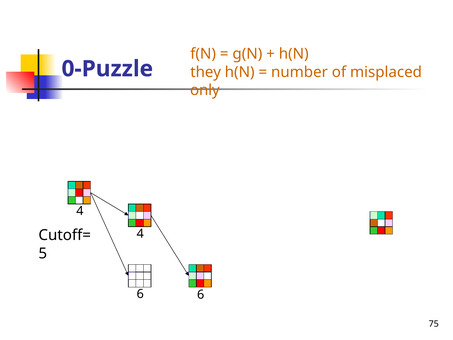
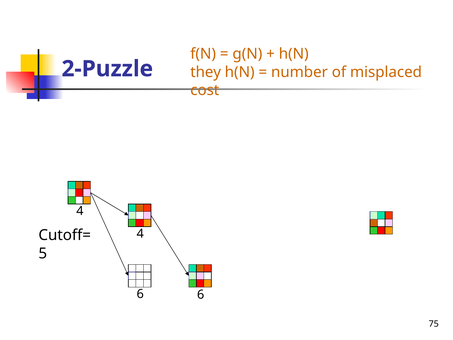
0-Puzzle: 0-Puzzle -> 2-Puzzle (107, 69)
only: only -> cost (205, 90)
